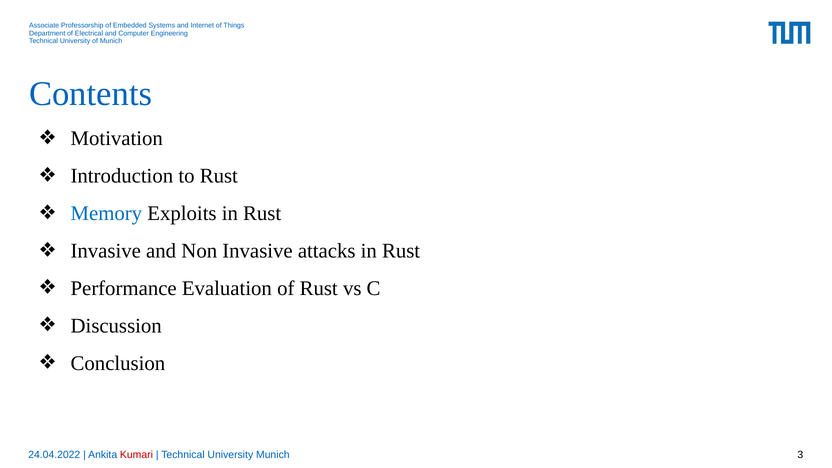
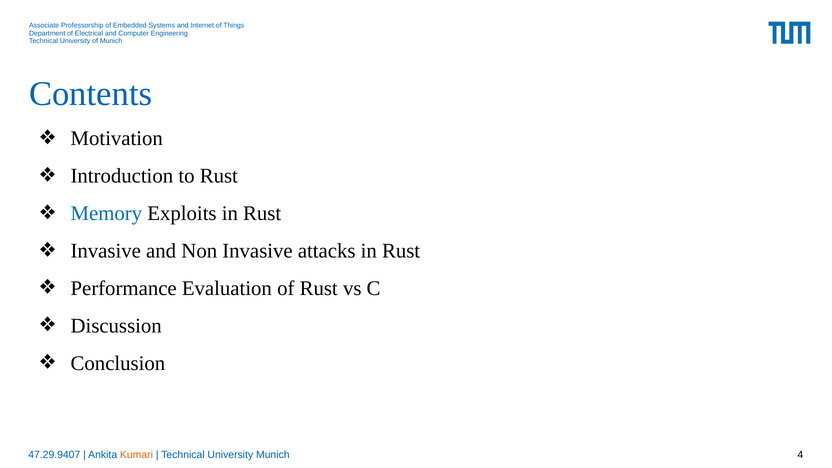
24.04.2022: 24.04.2022 -> 47.29.9407 (54, 455)
Kumari colour: red -> orange (136, 455)
3: 3 -> 4 (800, 455)
